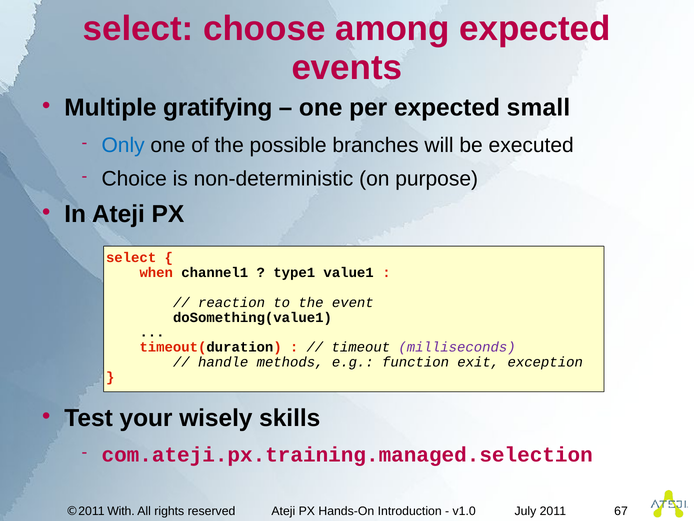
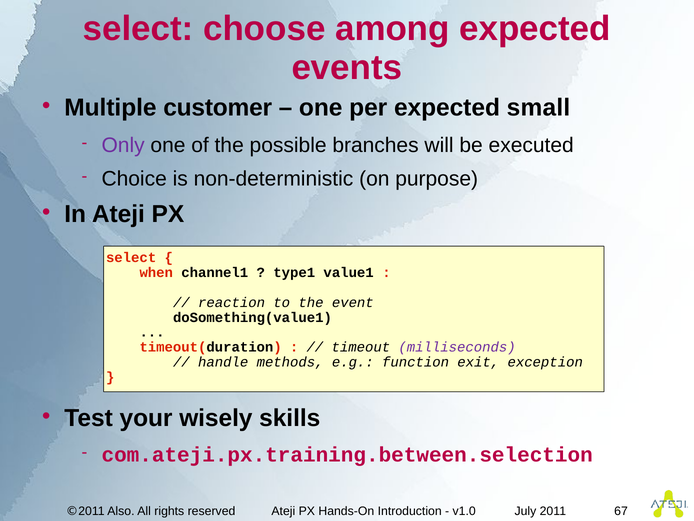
gratifying: gratifying -> customer (218, 108)
Only colour: blue -> purple (123, 145)
com.ateji.px.training.managed.selection: com.ateji.px.training.managed.selection -> com.ateji.px.training.between.selection (347, 454)
With: With -> Also (121, 511)
